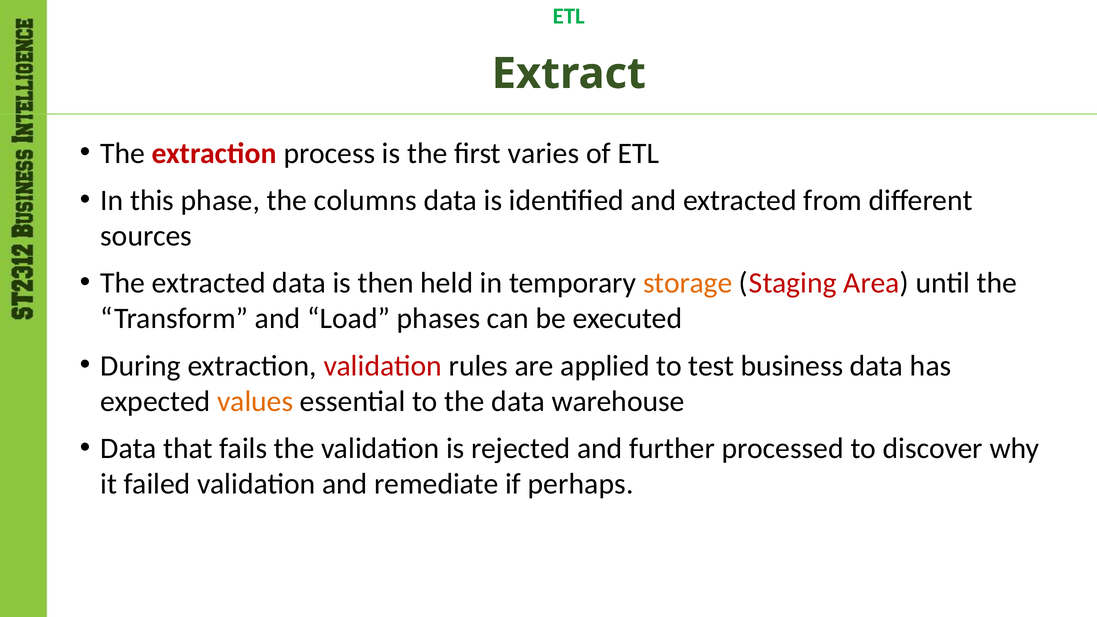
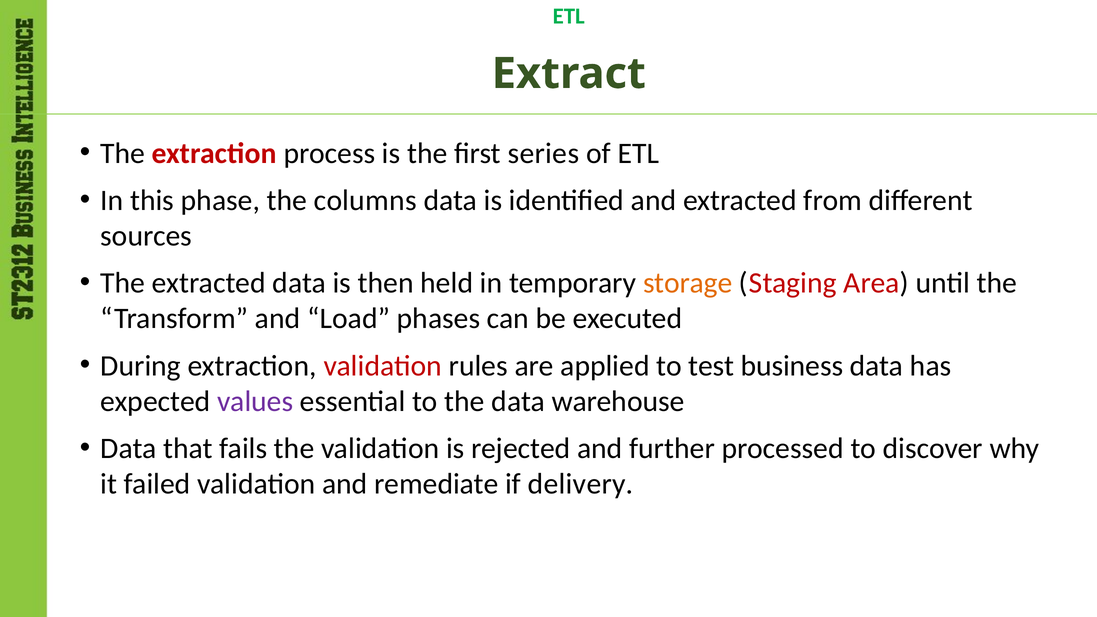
varies: varies -> series (543, 153)
values colour: orange -> purple (255, 401)
perhaps: perhaps -> delivery (581, 484)
